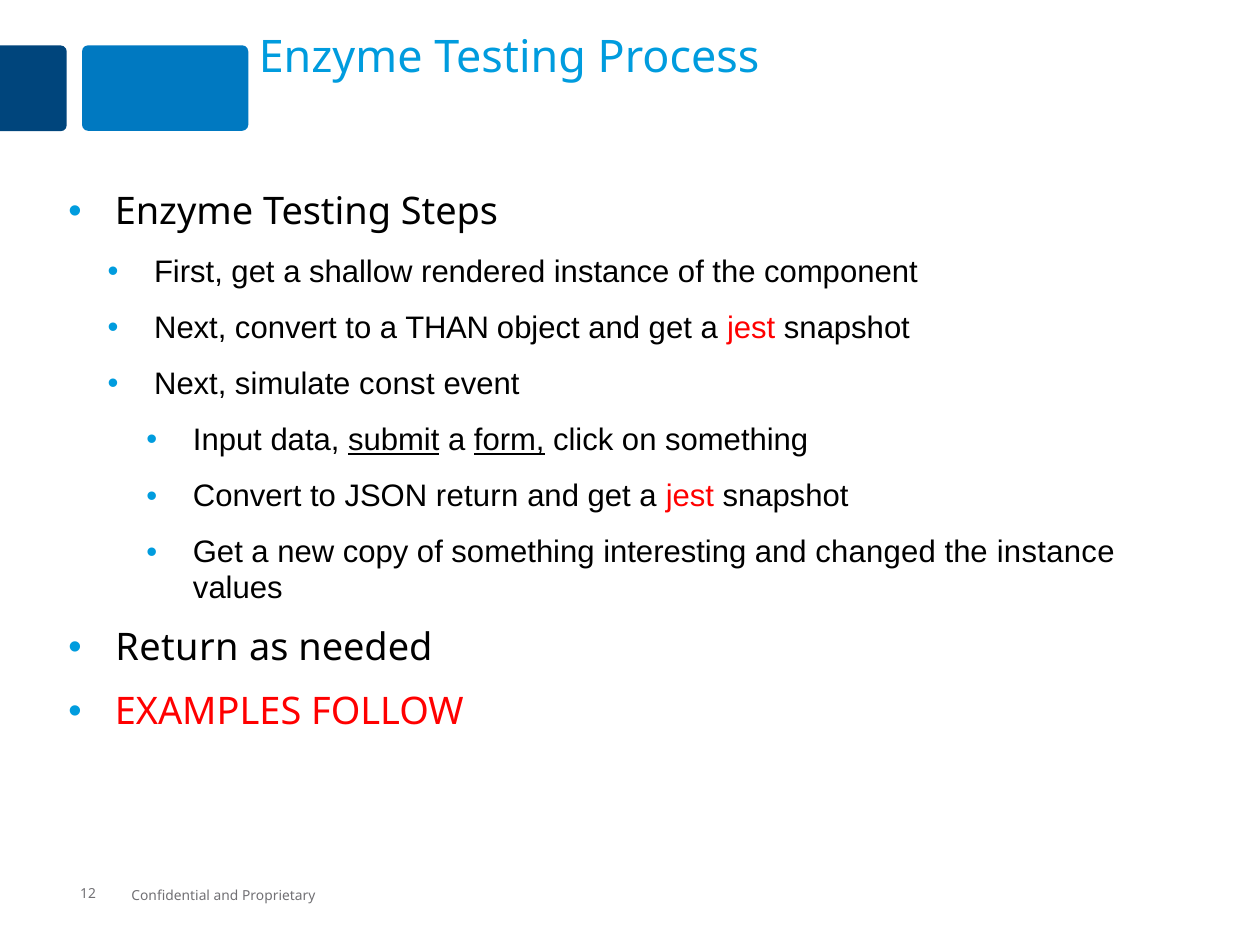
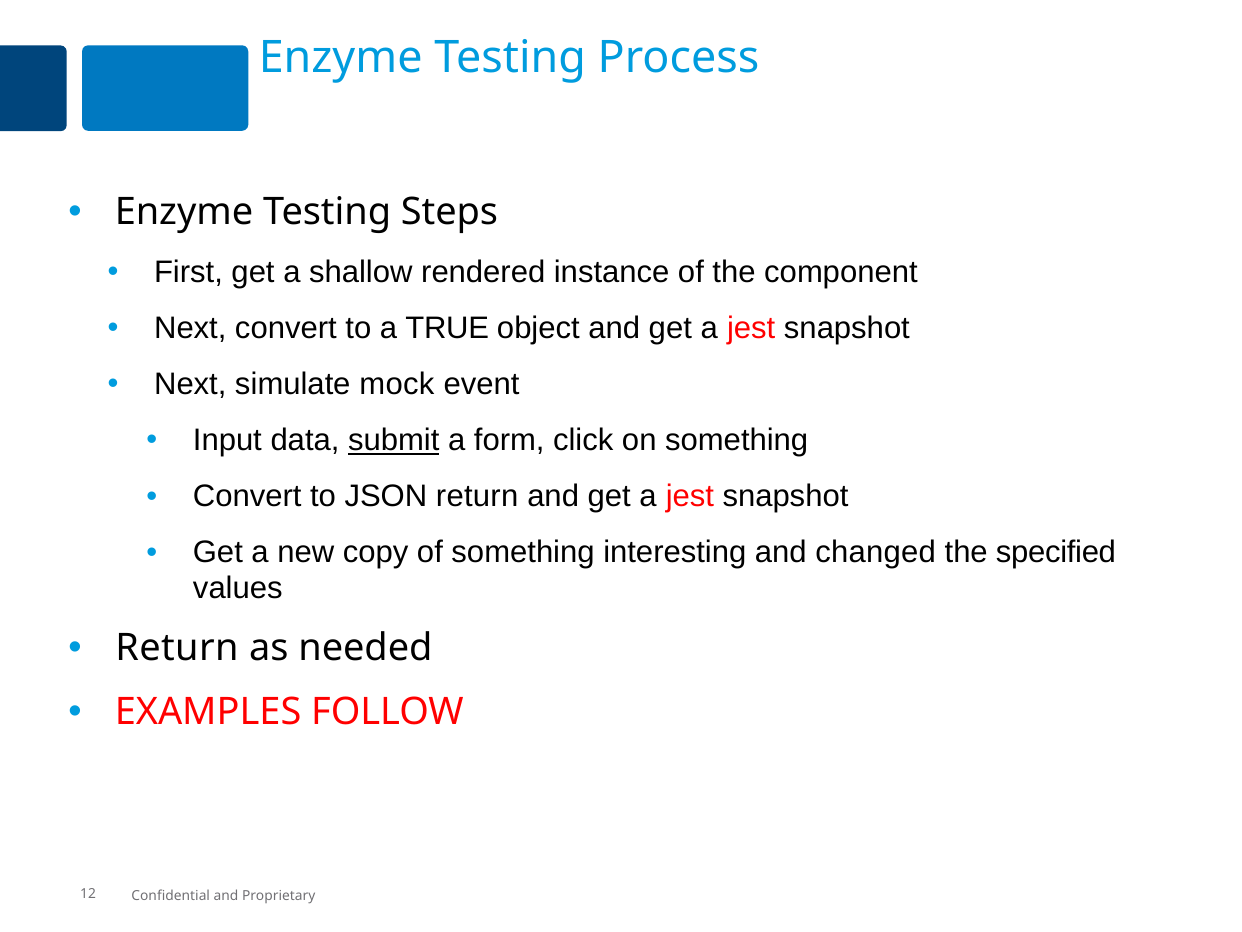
THAN: THAN -> TRUE (447, 328)
const: const -> mock (397, 384)
form underline: present -> none (509, 440)
the instance: instance -> specified (1056, 552)
